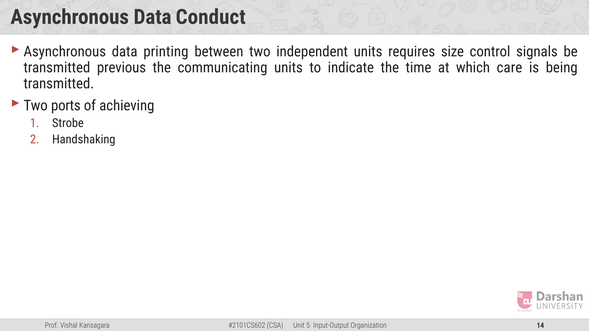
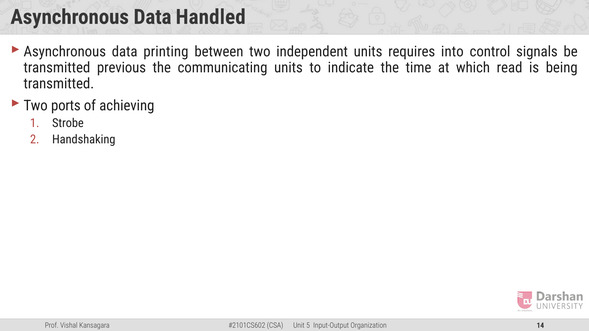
Conduct: Conduct -> Handled (211, 17)
size: size -> into (452, 52)
care: care -> read (510, 68)
